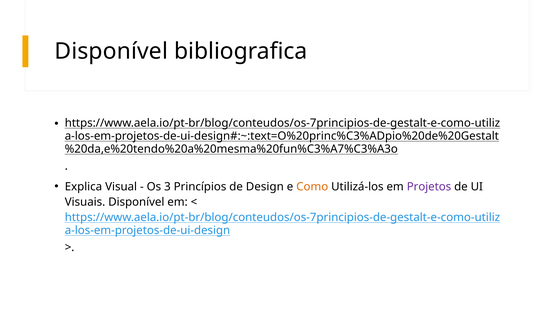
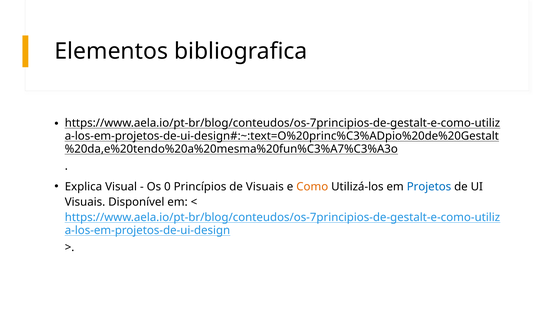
Disponível: Disponível -> Elementos (111, 51)
3: 3 -> 0 (167, 187)
de Design: Design -> Visuais (265, 187)
Projetos colour: purple -> blue (429, 187)
